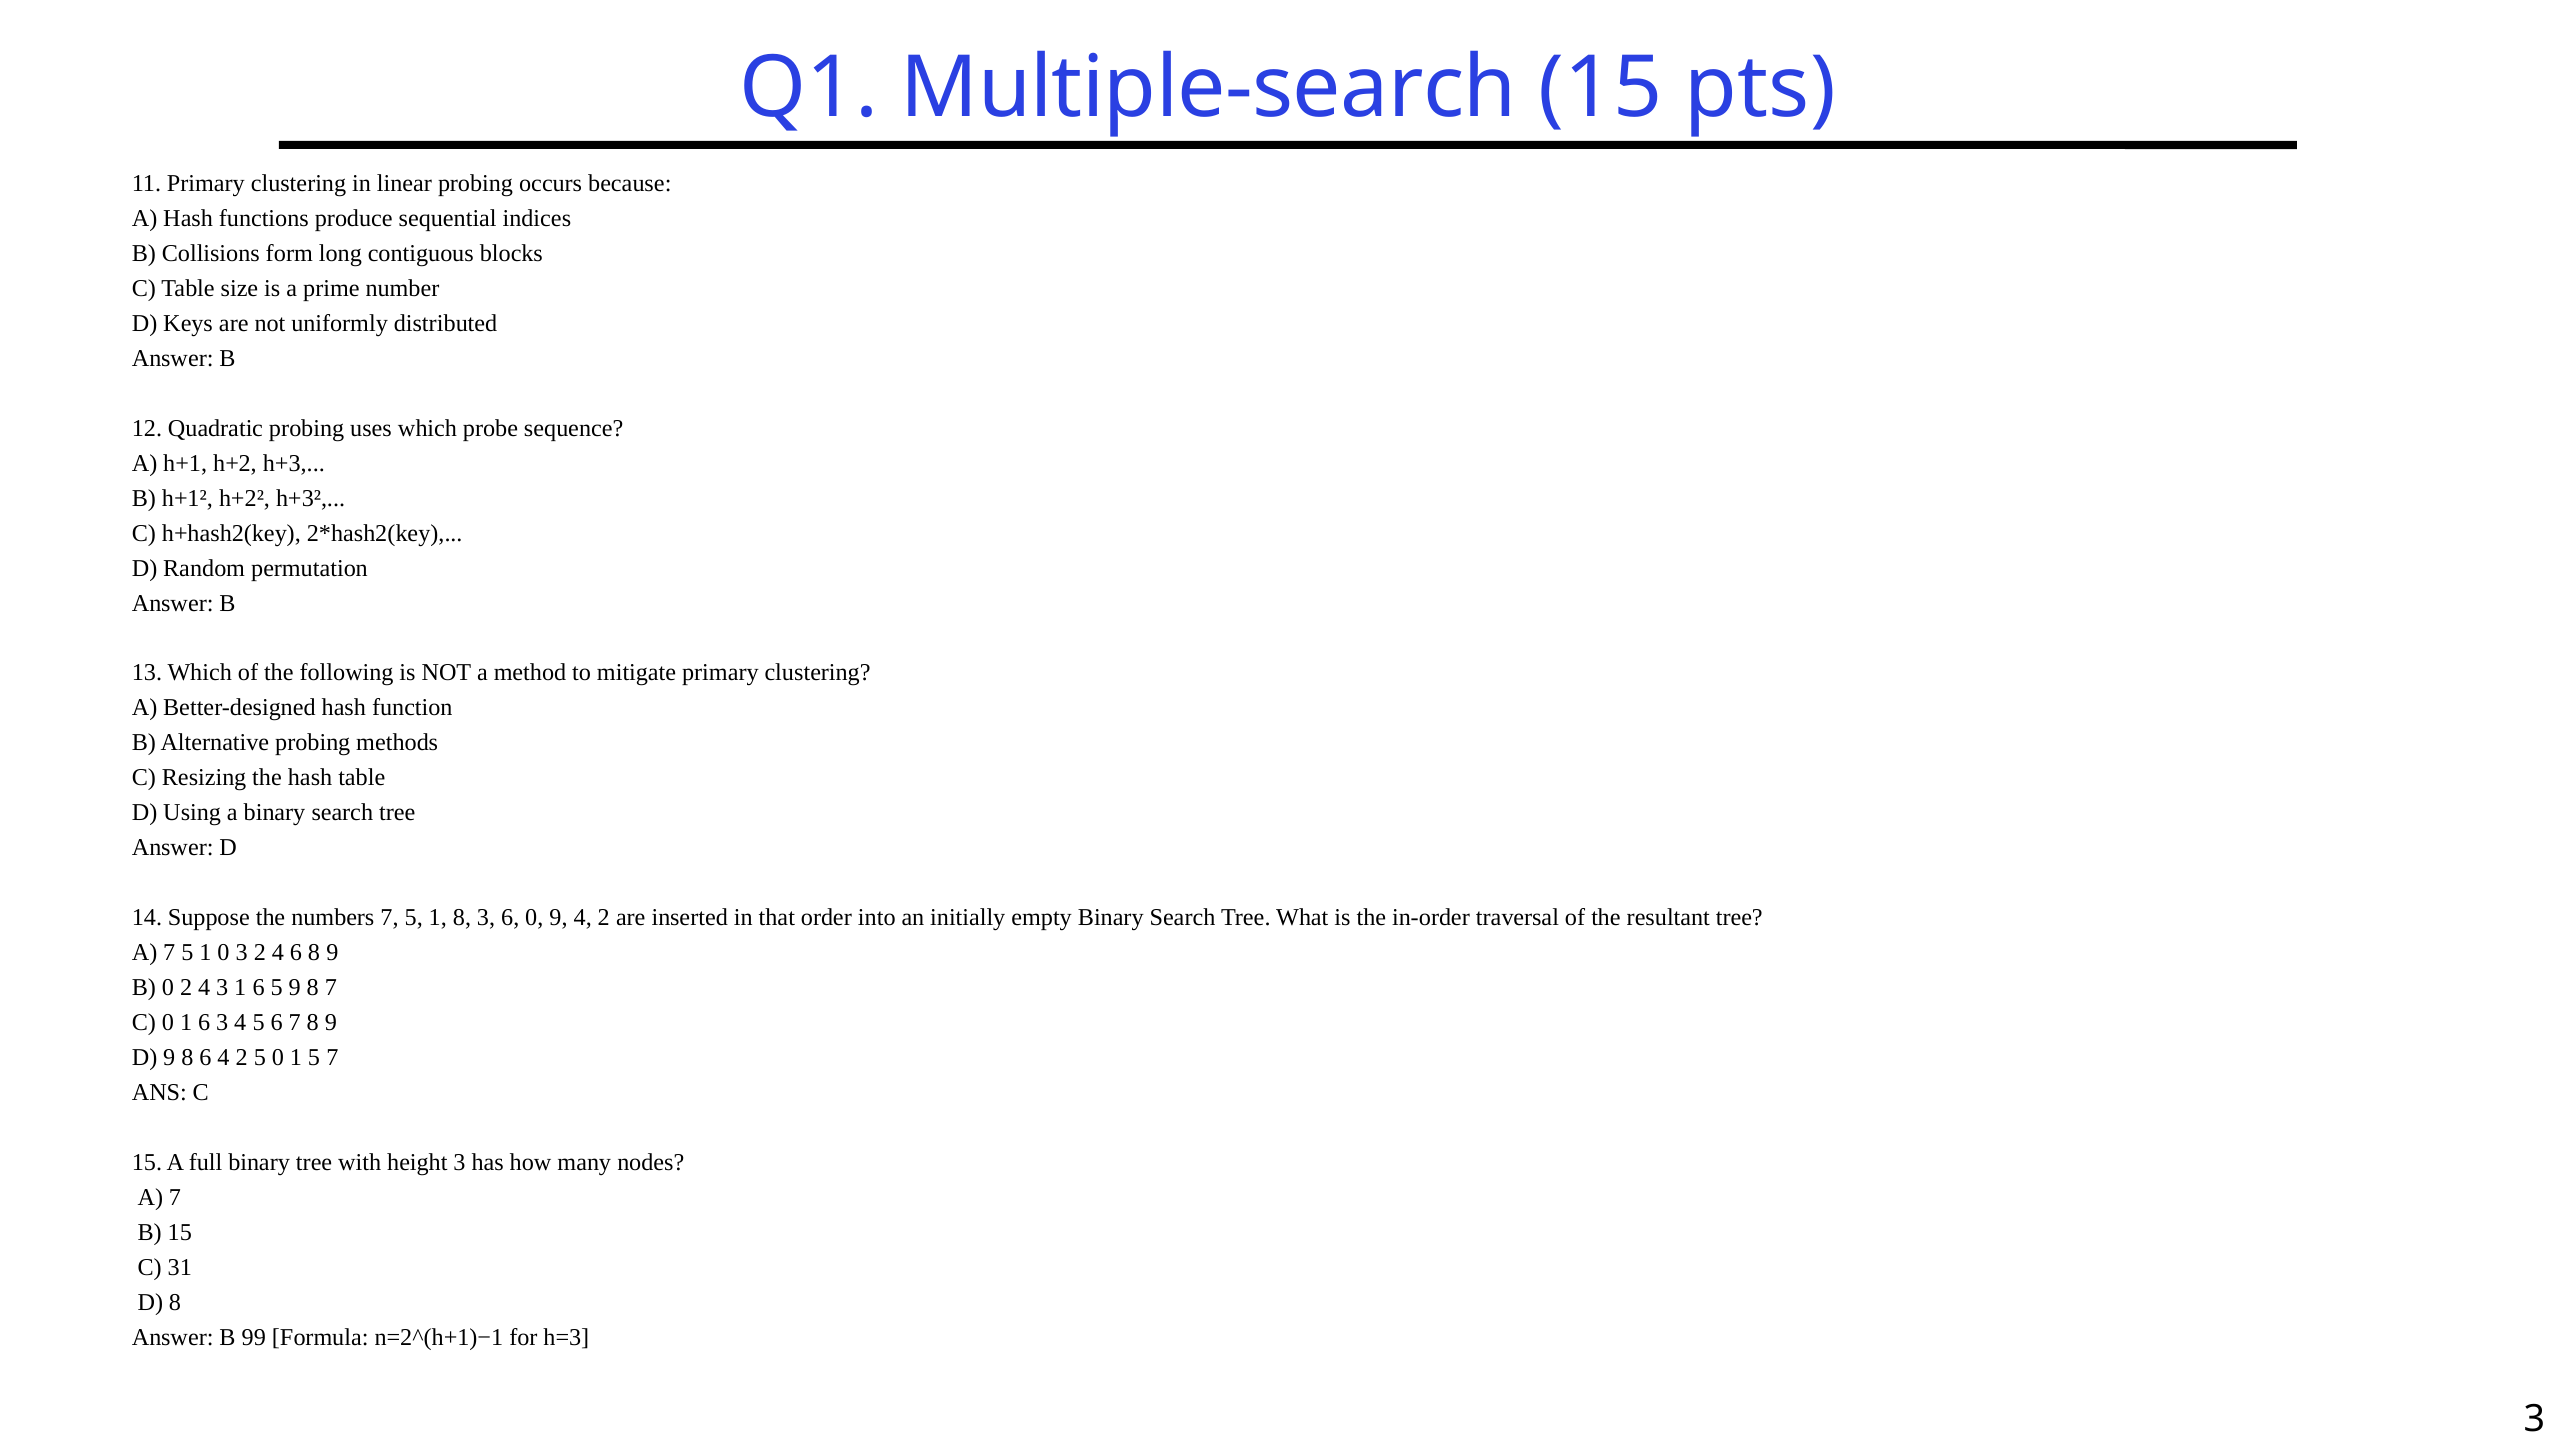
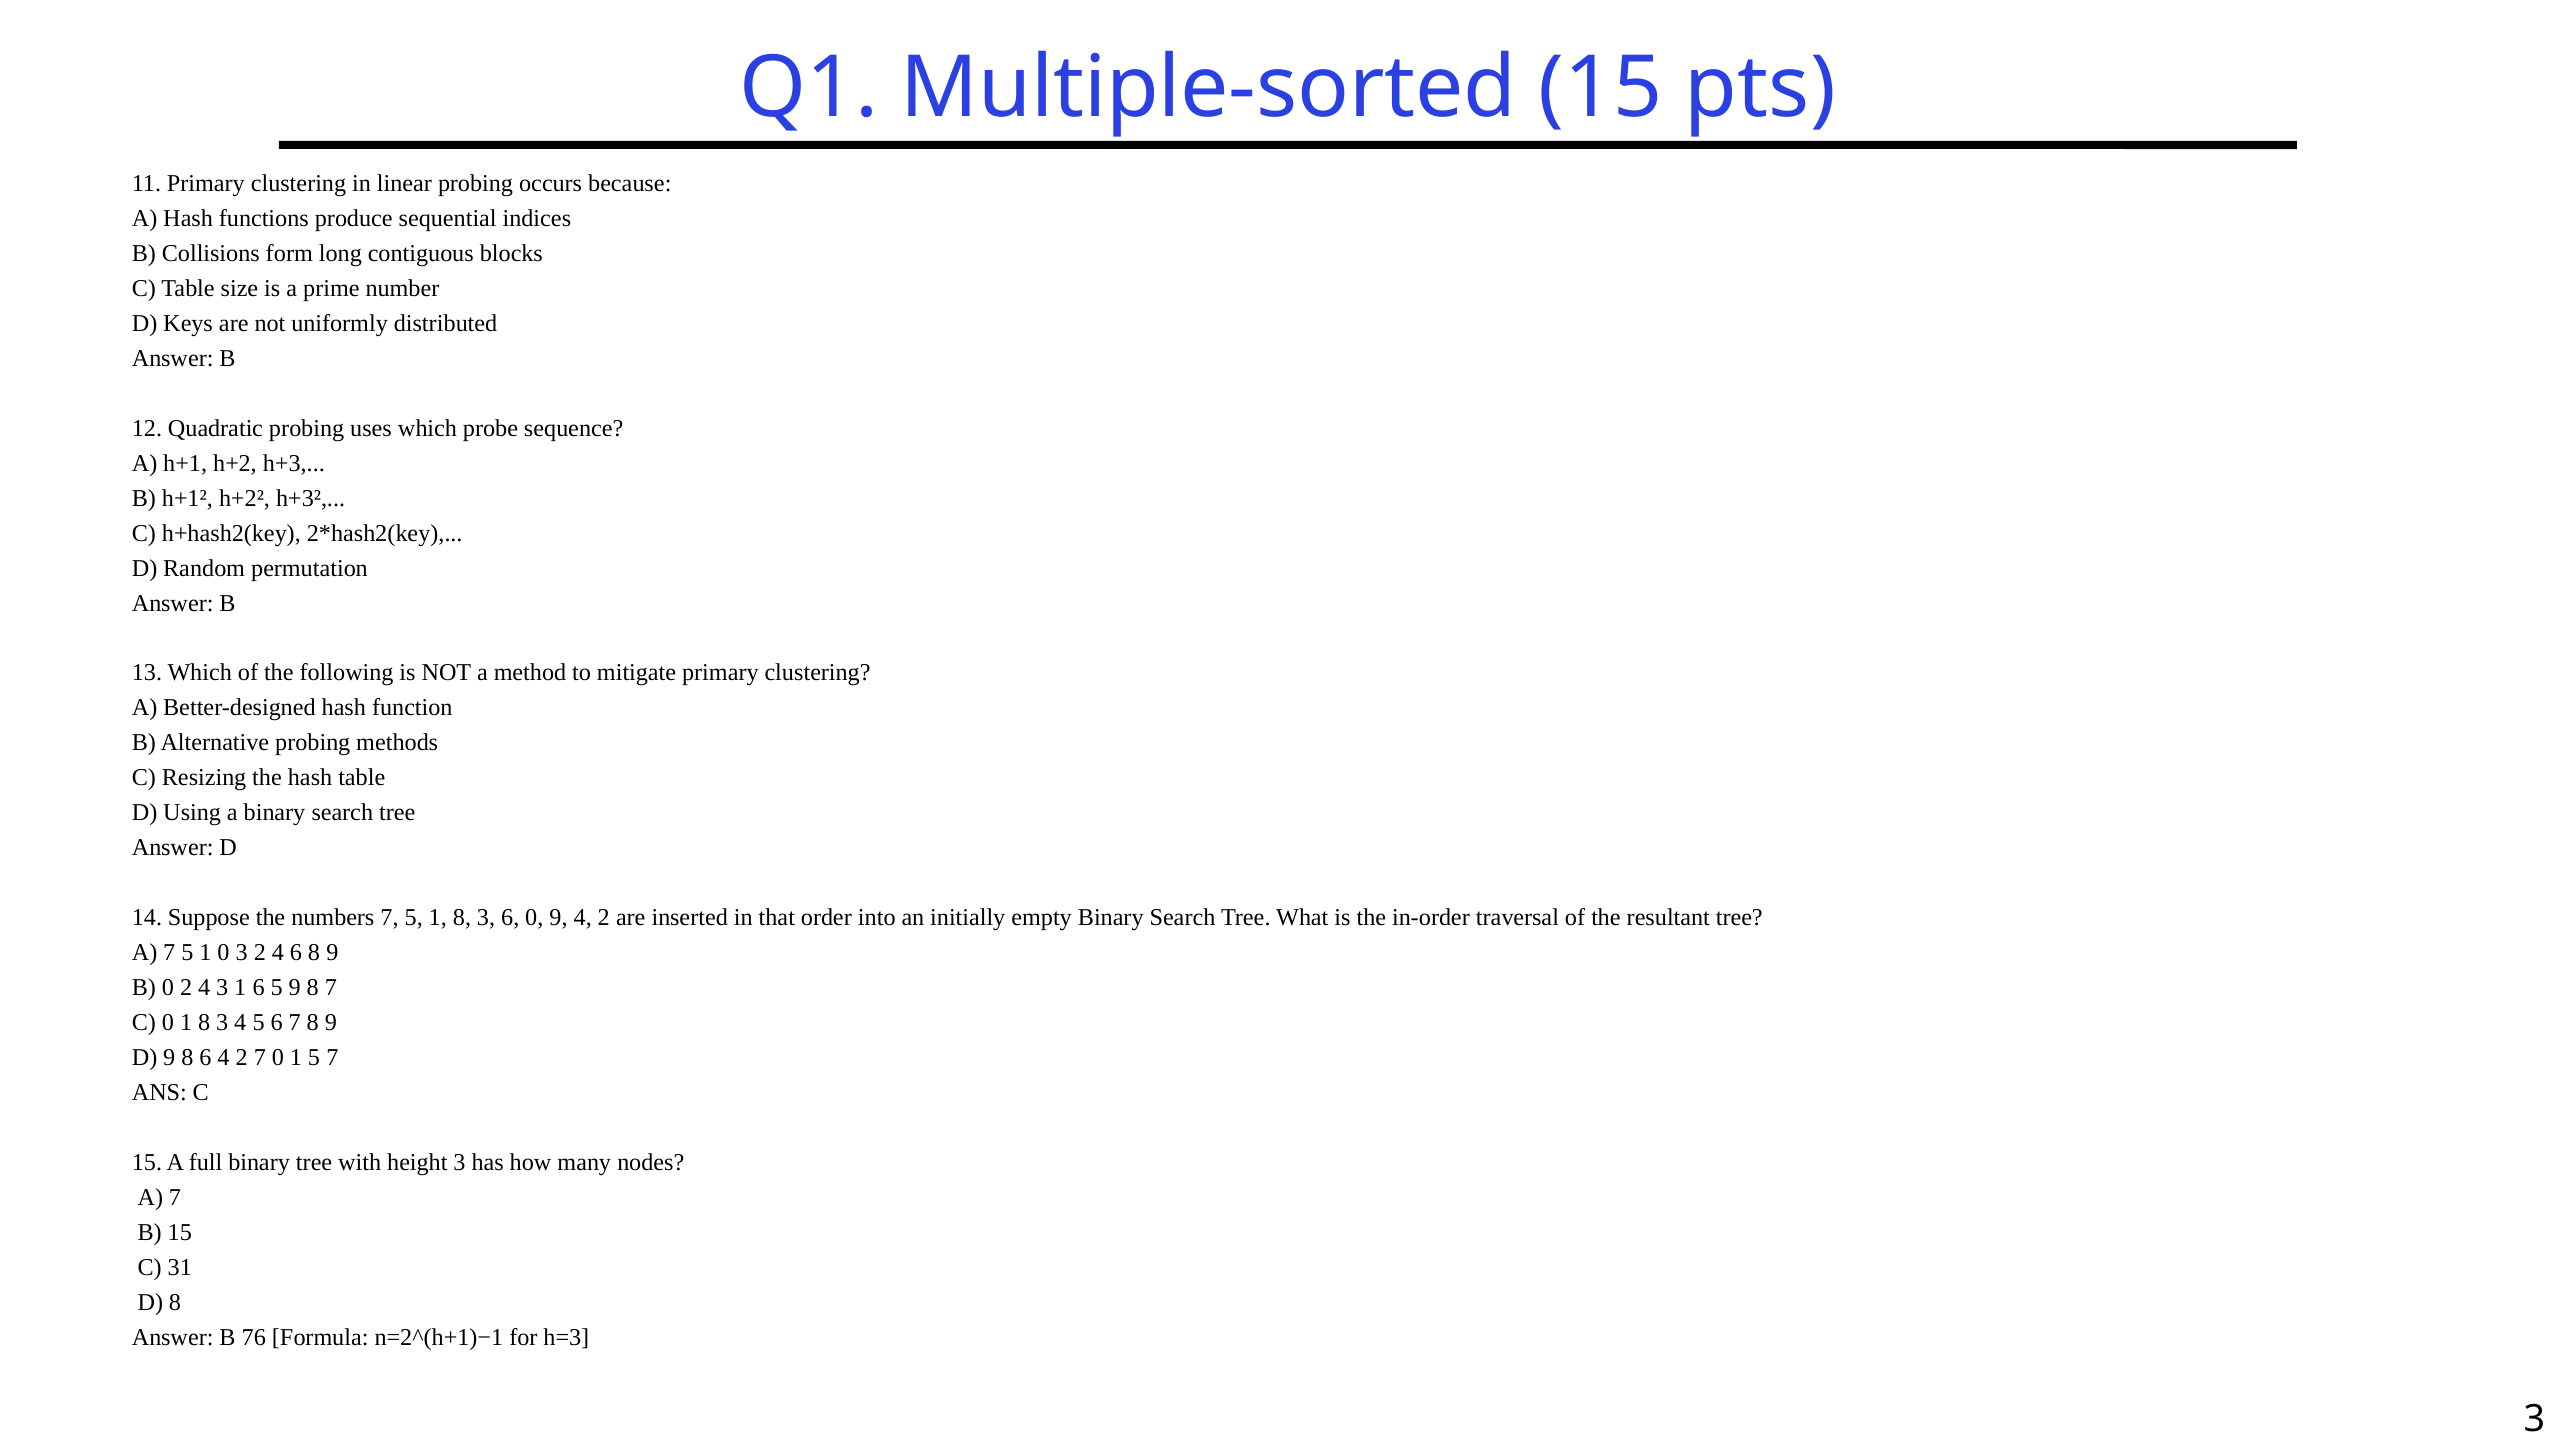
Multiple-search: Multiple-search -> Multiple-sorted (1209, 88)
0 1 6: 6 -> 8 (204, 1023)
2 5: 5 -> 7 (260, 1058)
99: 99 -> 76 (254, 1338)
